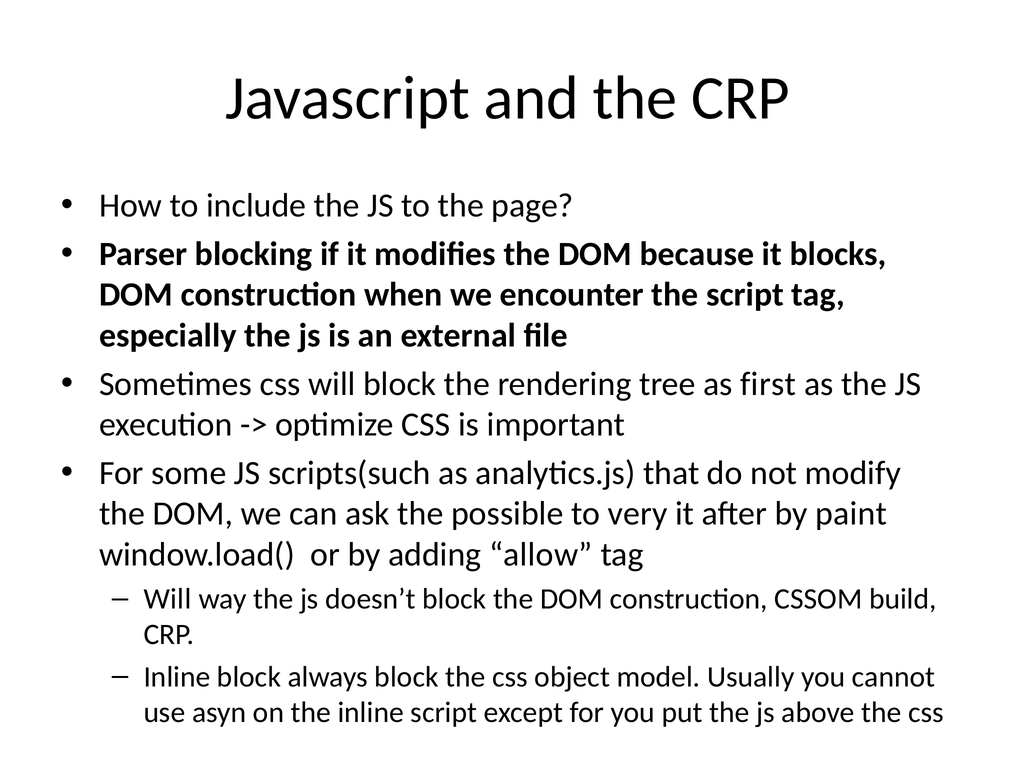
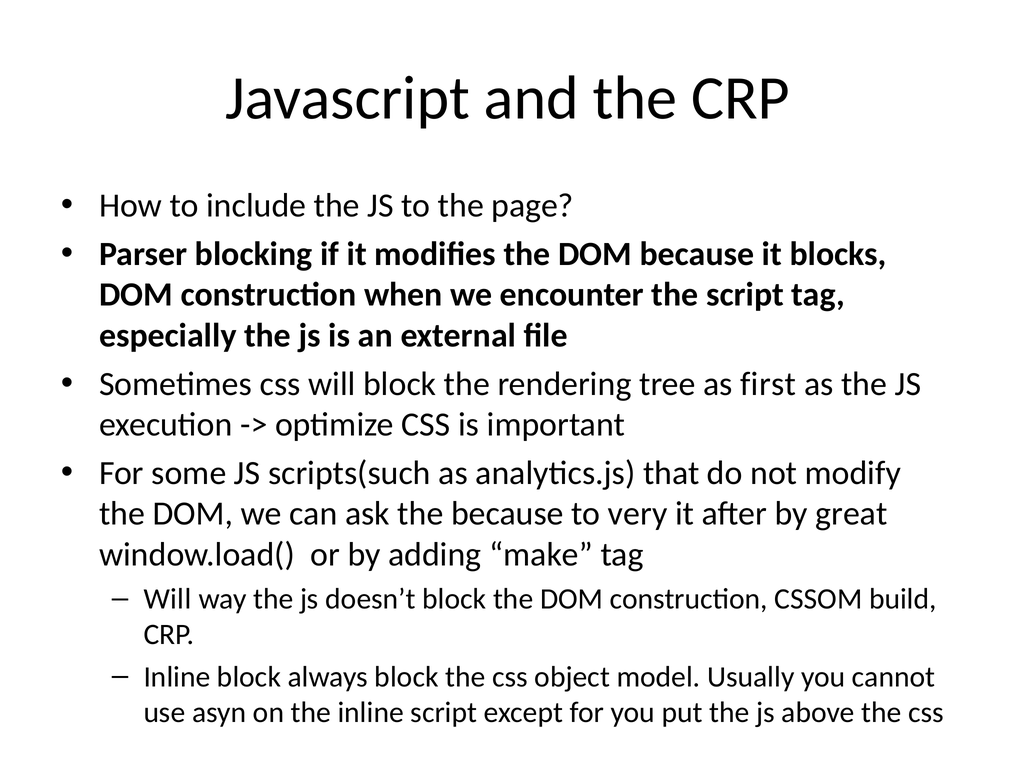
the possible: possible -> because (507, 514)
paint: paint -> great (851, 514)
allow: allow -> make (541, 554)
